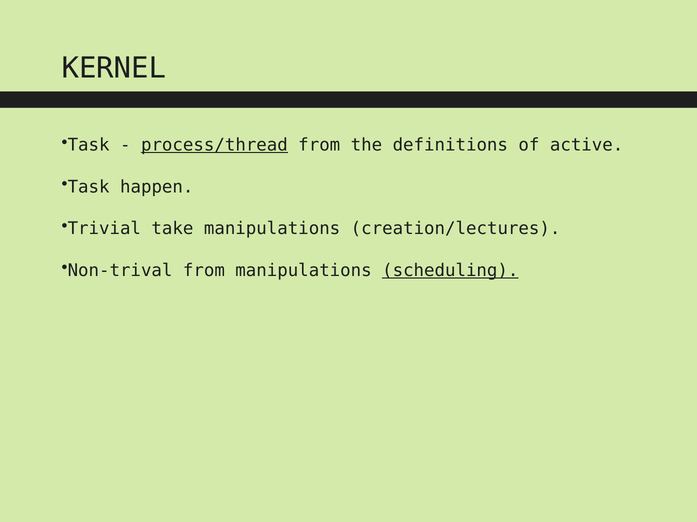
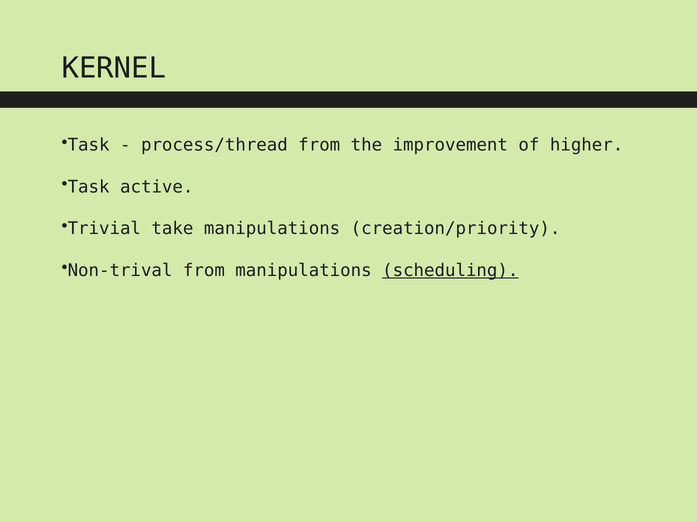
process/thread underline: present -> none (214, 145)
definitions: definitions -> improvement (450, 145)
active: active -> higher (587, 145)
happen: happen -> active (157, 187)
creation/lectures: creation/lectures -> creation/priority (456, 229)
